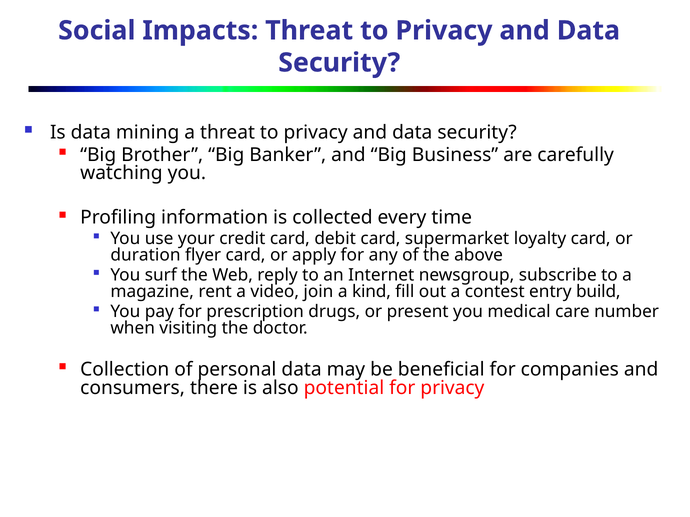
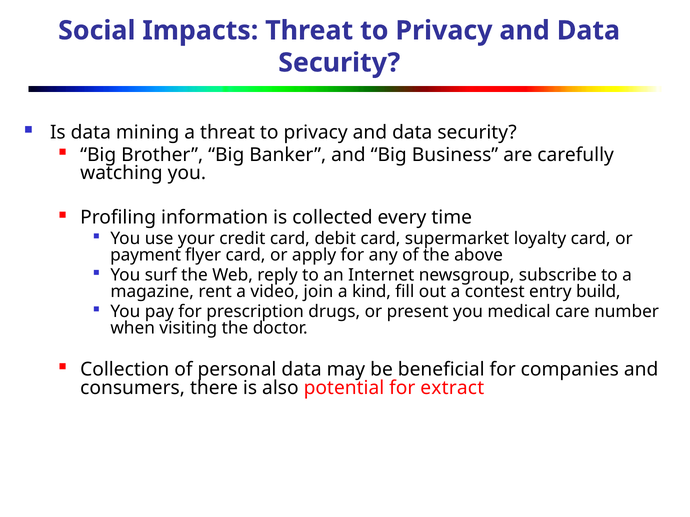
duration: duration -> payment (146, 255)
for privacy: privacy -> extract (452, 388)
